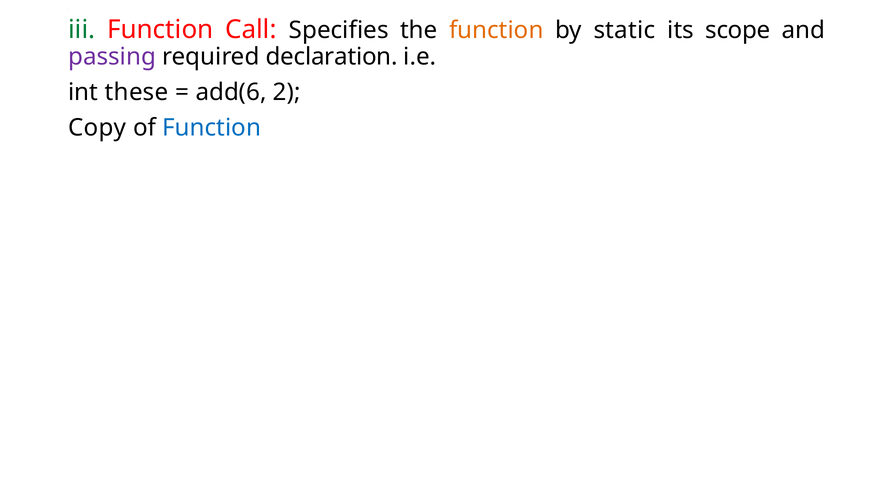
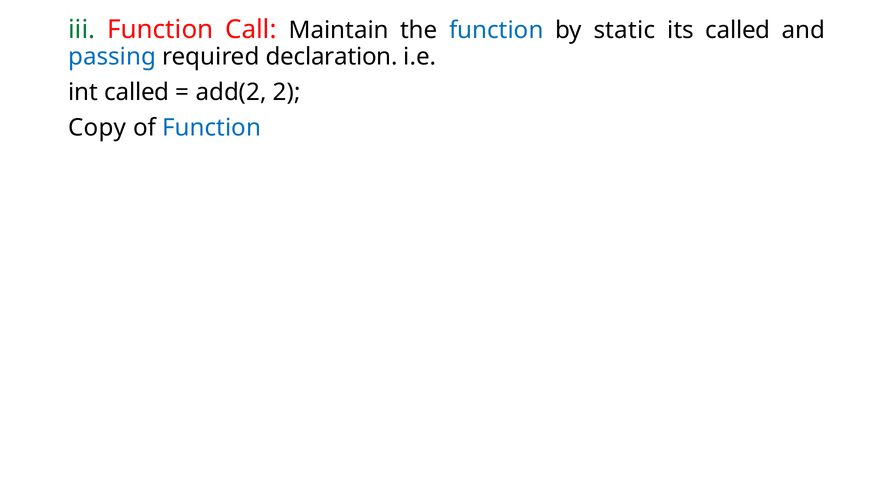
Specifies: Specifies -> Maintain (339, 30)
function colour: orange -> blue (496, 30)
its scope: scope -> called (738, 30)
passing colour: purple -> blue (112, 57)
int these: these -> called (137, 92)
add(6: add(6 -> add(2 (231, 92)
